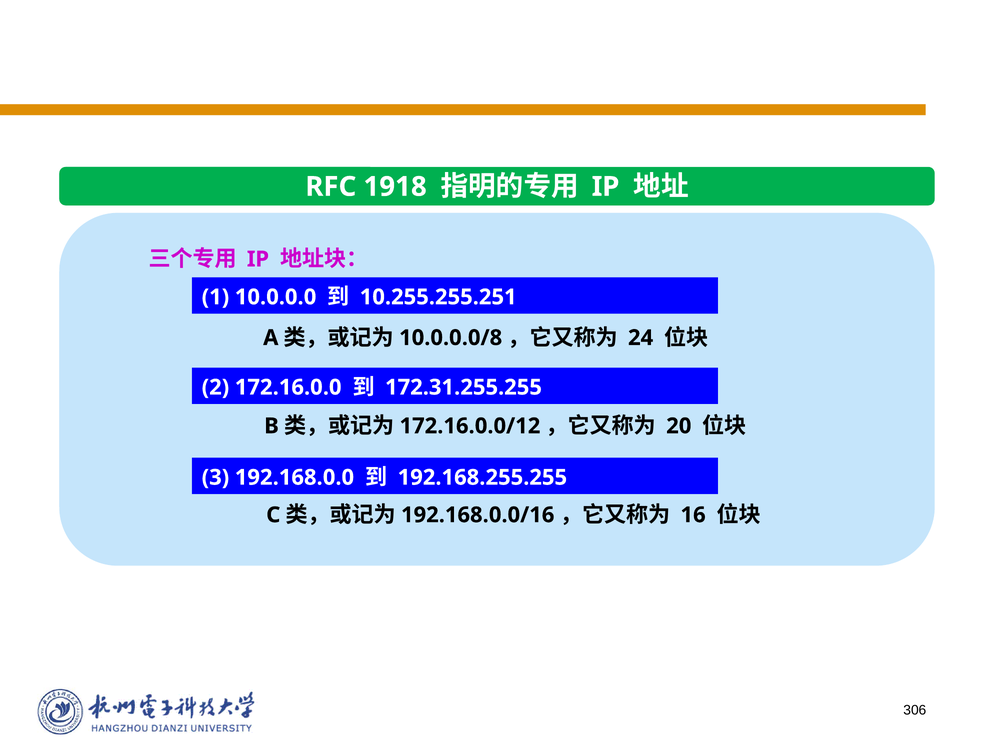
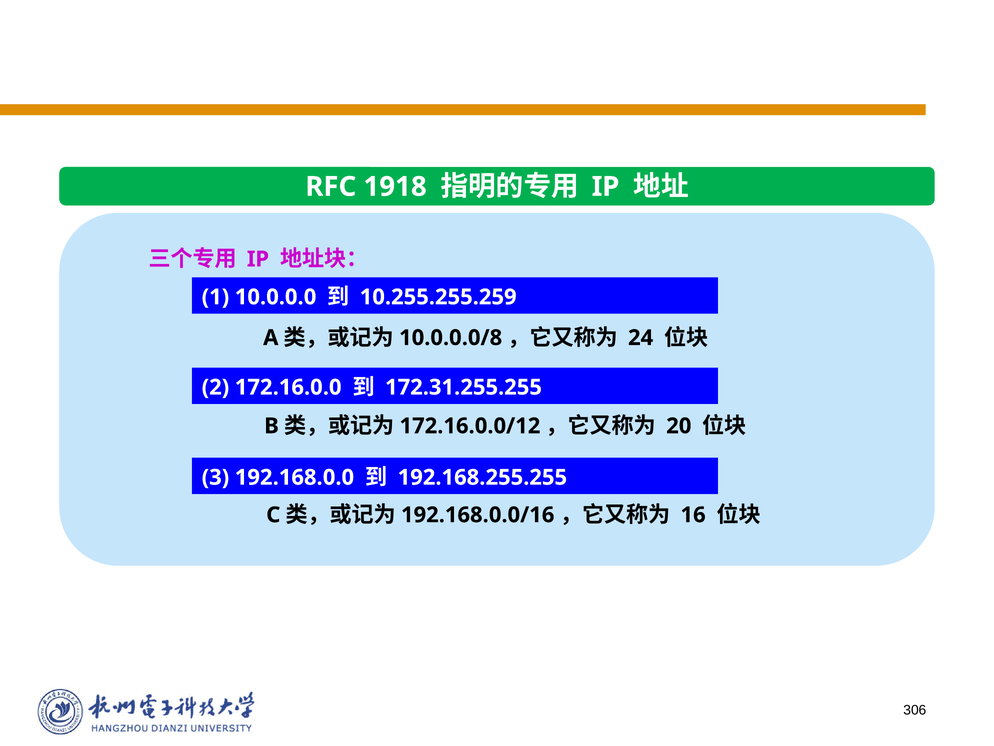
10.255.255.251: 10.255.255.251 -> 10.255.255.259 (438, 297)
